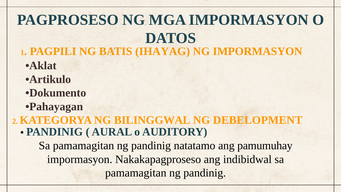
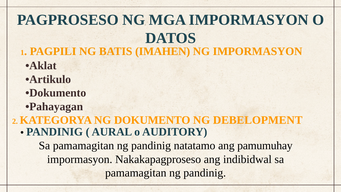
IHAYAG: IHAYAG -> IMAHEN (163, 51)
NG BILINGGWAL: BILINGGWAL -> DOKUMENTO (152, 120)
